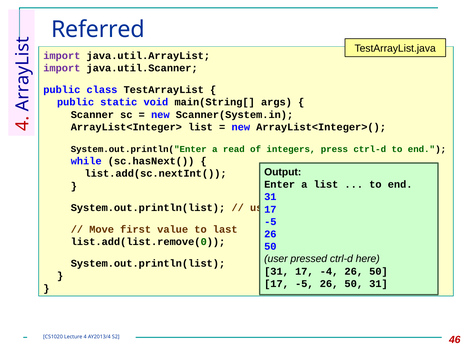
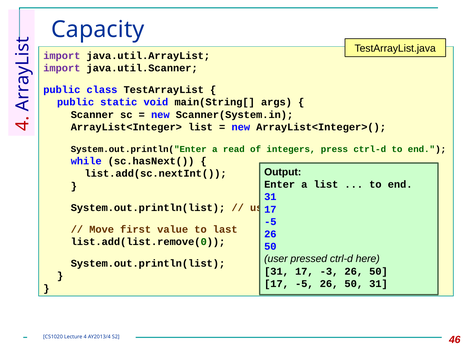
Referred: Referred -> Capacity (98, 30)
-4: -4 -> -3 (329, 271)
